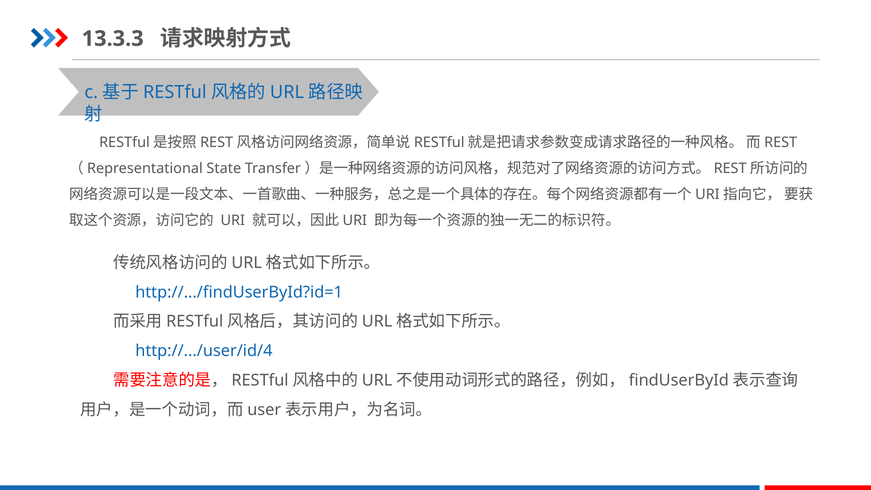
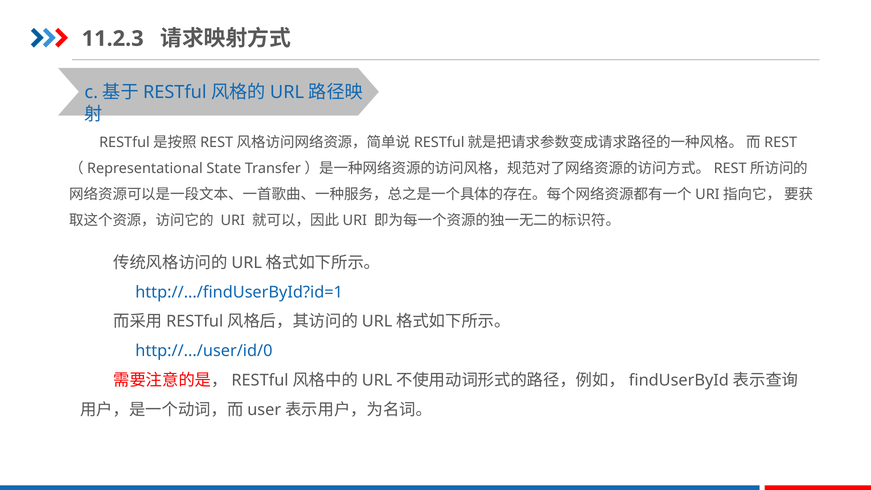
13.3.3: 13.3.3 -> 11.2.3 (113, 39)
http://.../user/id/4: http://.../user/id/4 -> http://.../user/id/0 (204, 351)
